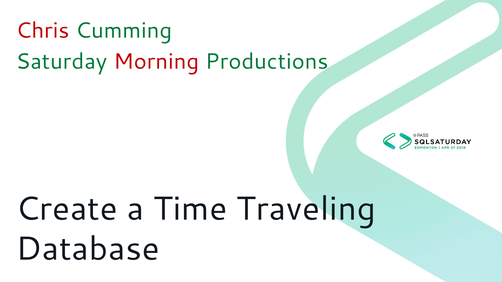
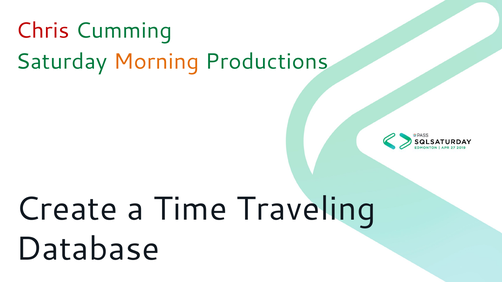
Morning colour: red -> orange (156, 62)
